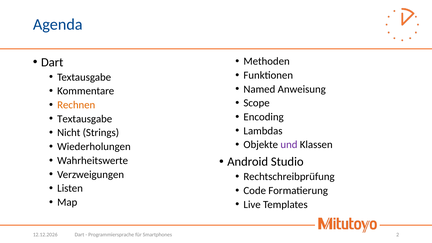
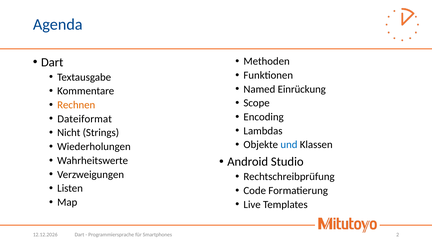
Anweisung: Anweisung -> Einrückung (302, 89)
Textausgabe: Textausgabe -> Dateiformat (85, 119)
und colour: purple -> blue (289, 145)
